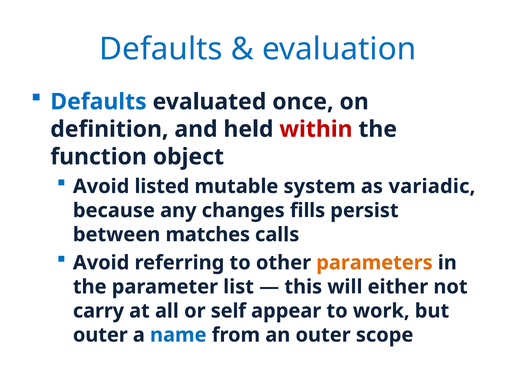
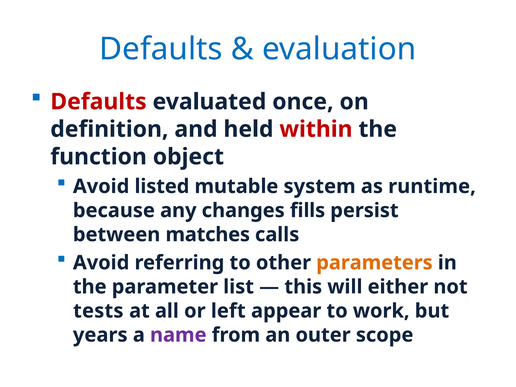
Defaults colour: blue -> red (98, 102)
variadic: variadic -> runtime (432, 186)
carry: carry -> tests (98, 311)
self: self -> left (228, 311)
outer: outer -> years (100, 335)
name colour: blue -> purple (178, 335)
